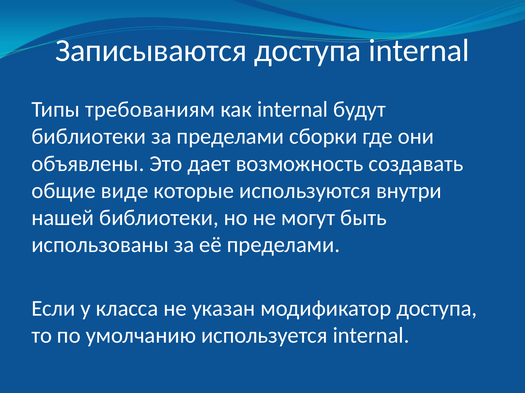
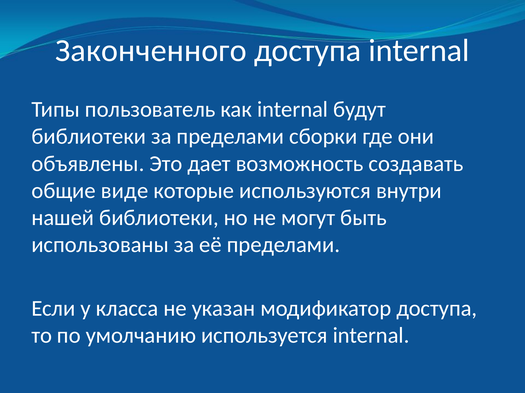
Записываются: Записываются -> Законченного (151, 51)
требованиям: требованиям -> пользователь (150, 110)
